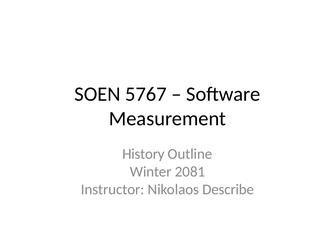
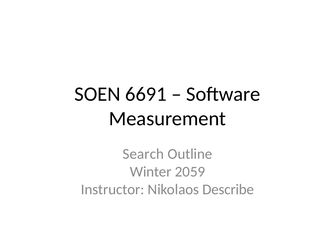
5767: 5767 -> 6691 (146, 94)
History: History -> Search (143, 154)
2081: 2081 -> 2059 (190, 172)
